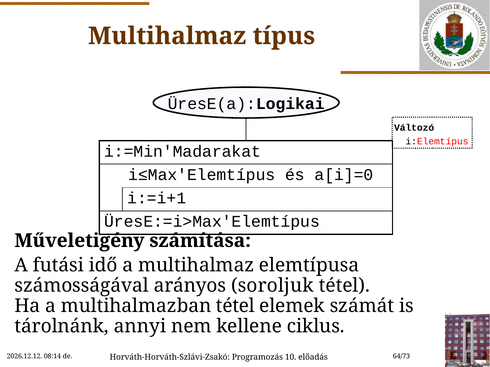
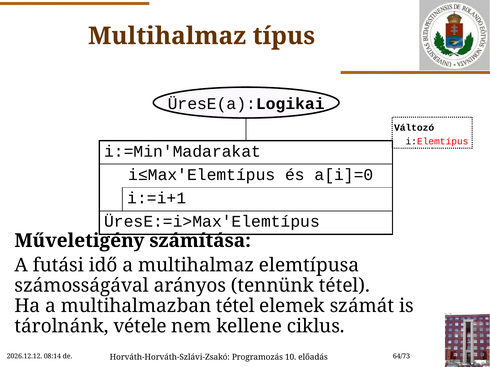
soroljuk: soroljuk -> tennünk (272, 286)
annyi: annyi -> vétele (140, 327)
